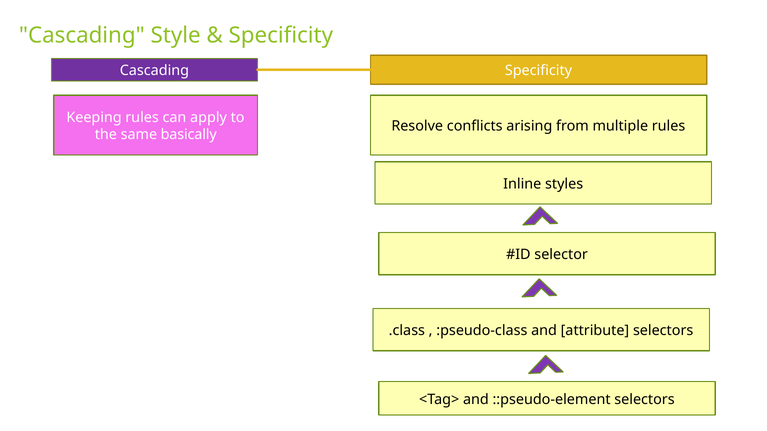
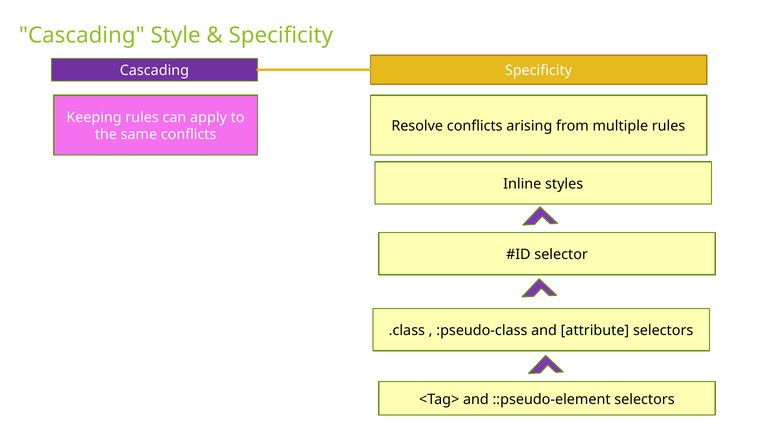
same basically: basically -> conflicts (189, 135)
